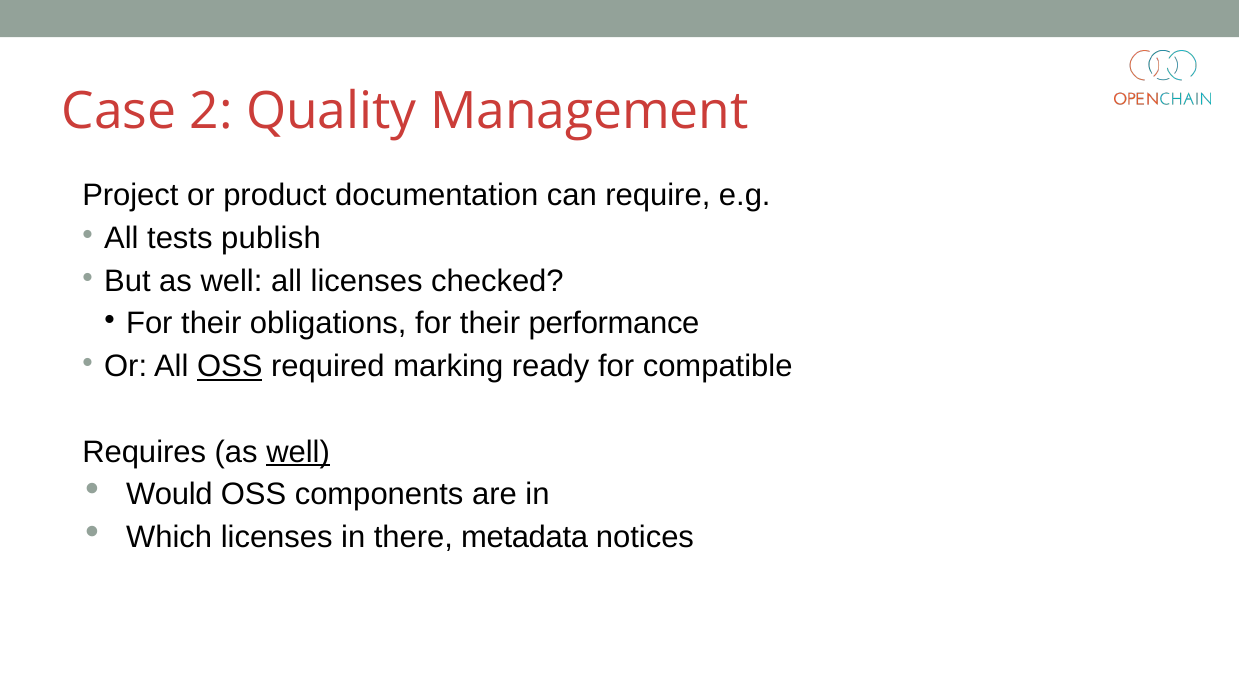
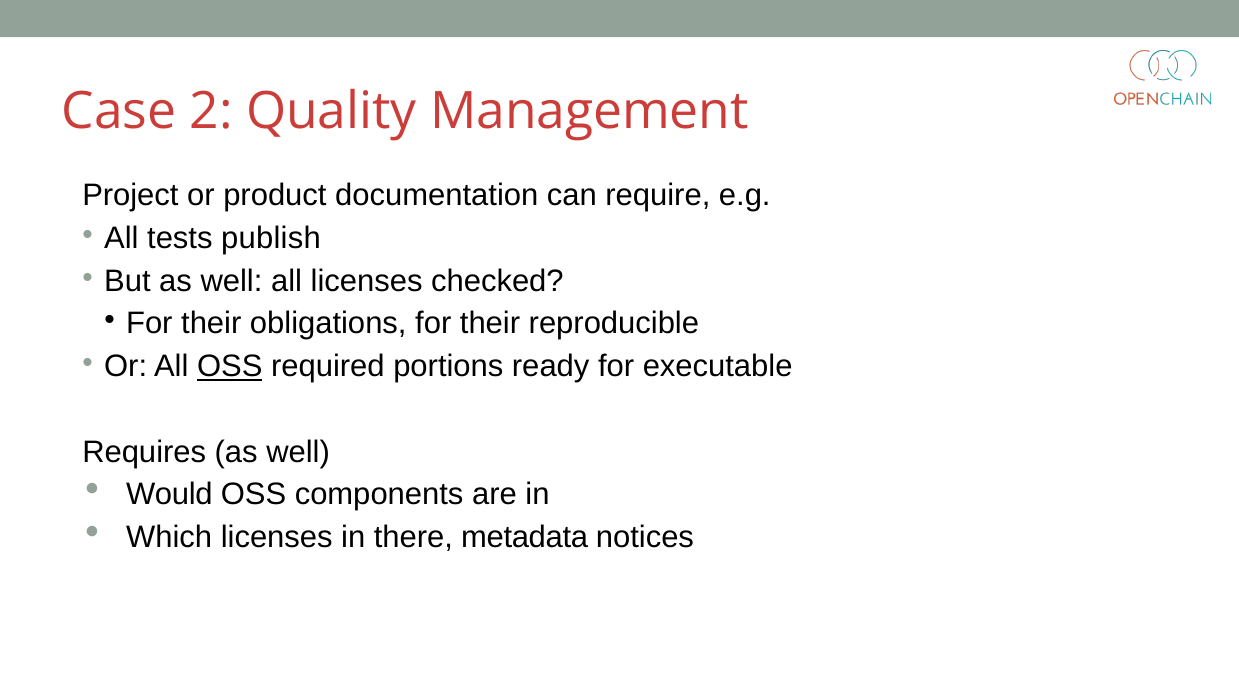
performance: performance -> reproducible (614, 324)
marking: marking -> portions (448, 366)
compatible: compatible -> executable (718, 366)
well underline: present -> none (298, 452)
